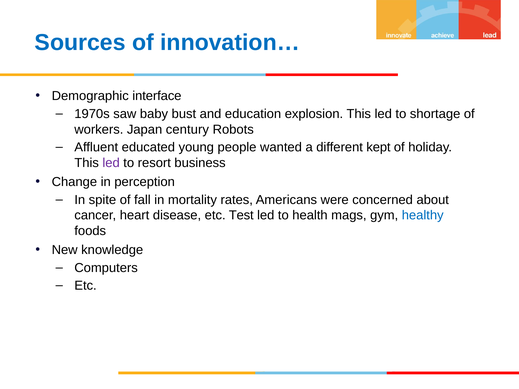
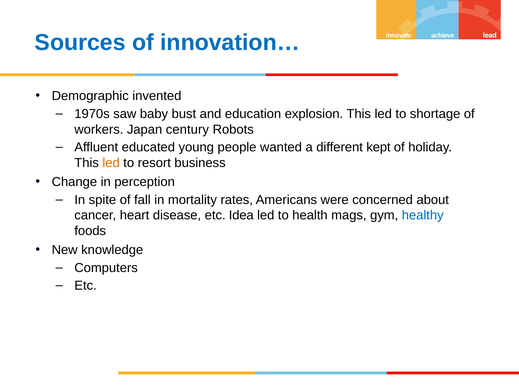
interface: interface -> invented (157, 96)
led colour: purple -> orange (111, 163)
Test: Test -> Idea (241, 215)
